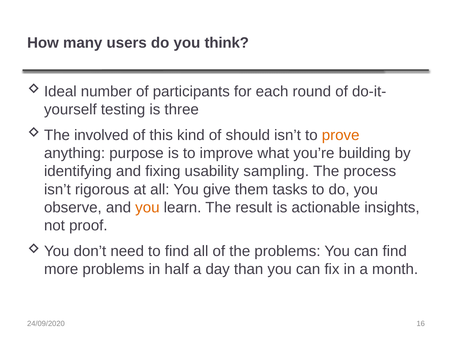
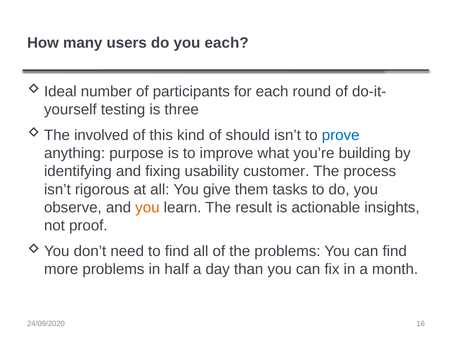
you think: think -> each (227, 43)
prove colour: orange -> blue (341, 135)
sampling: sampling -> customer (276, 171)
